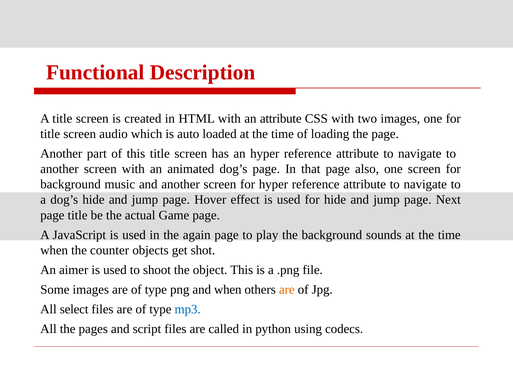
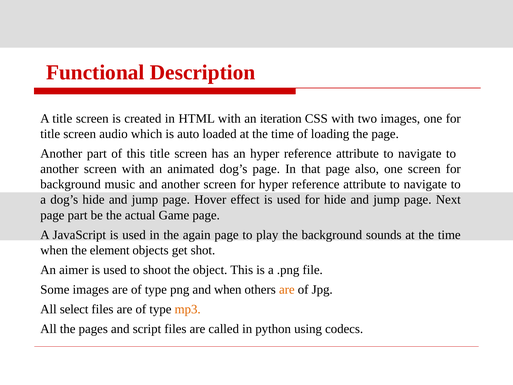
an attribute: attribute -> iteration (281, 118)
page title: title -> part (78, 215)
counter: counter -> element (110, 250)
mp3 colour: blue -> orange (188, 309)
